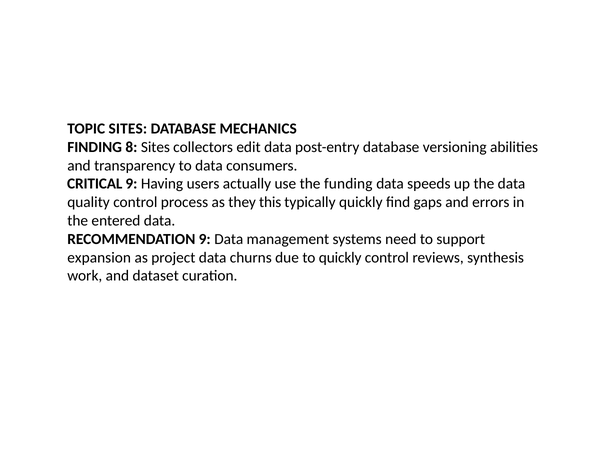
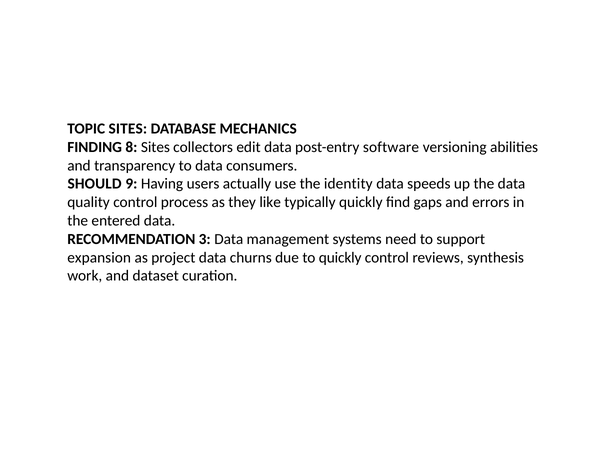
post-entry database: database -> software (391, 147)
CRITICAL: CRITICAL -> SHOULD (95, 184)
funding: funding -> identity (348, 184)
this: this -> like (270, 202)
RECOMMENDATION 9: 9 -> 3 (205, 239)
